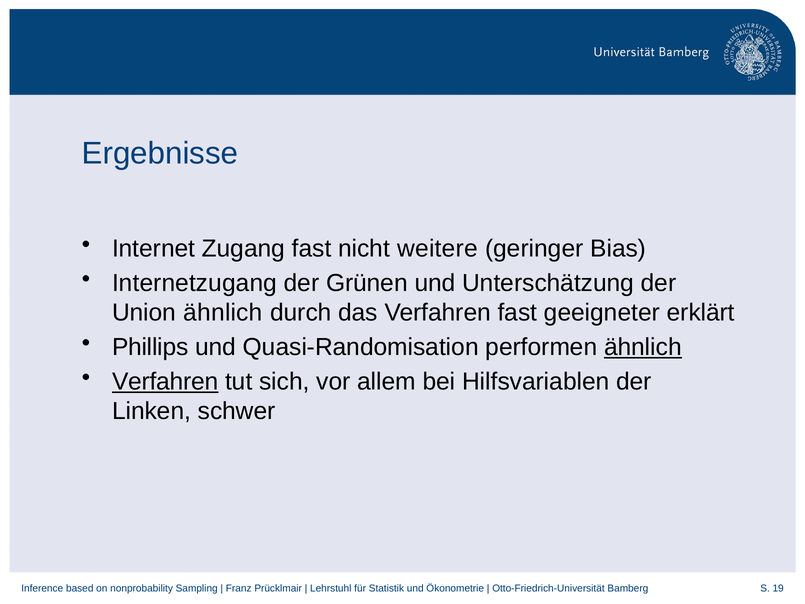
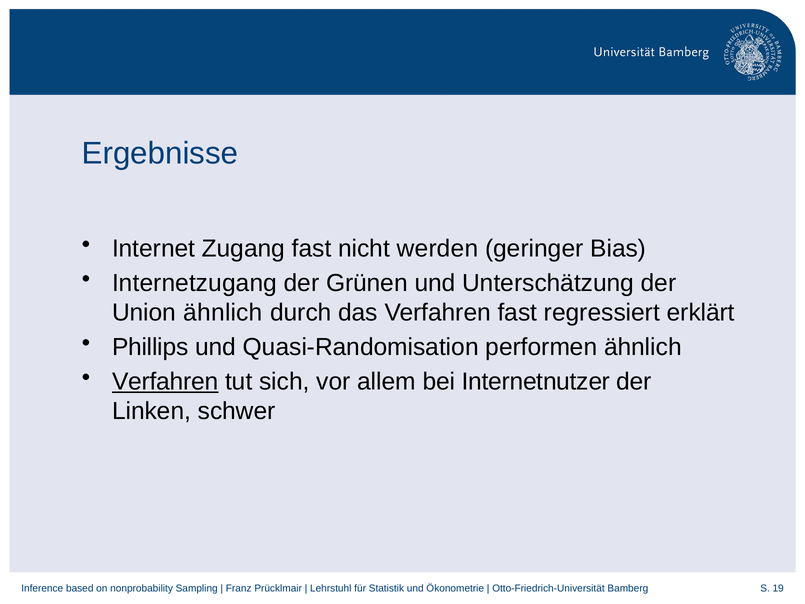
weitere: weitere -> werden (438, 249)
geeigneter: geeigneter -> regressiert (602, 313)
ähnlich underline: present -> none (643, 347)
Hilfsvariablen: Hilfsvariablen -> Internetnutzer (536, 381)
